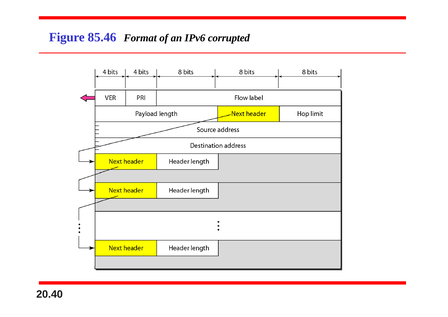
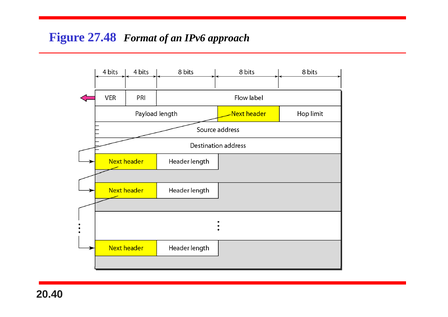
85.46: 85.46 -> 27.48 (102, 37)
corrupted: corrupted -> approach (229, 38)
